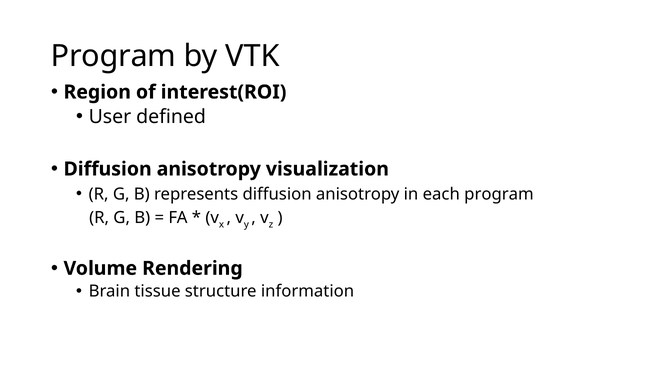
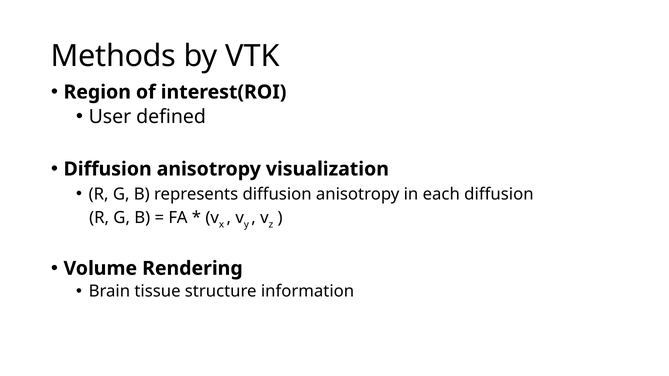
Program: Program -> Methods (113, 56)
each program: program -> diffusion (499, 195)
